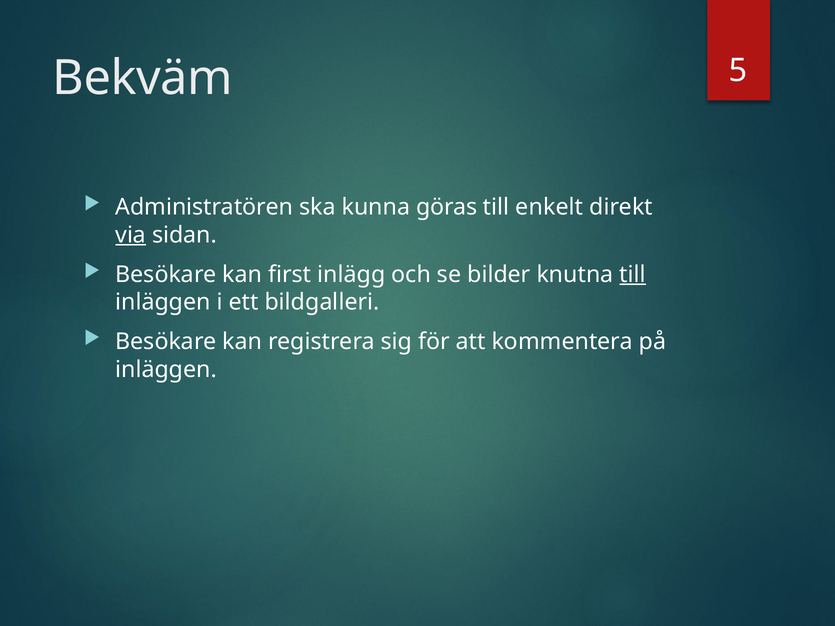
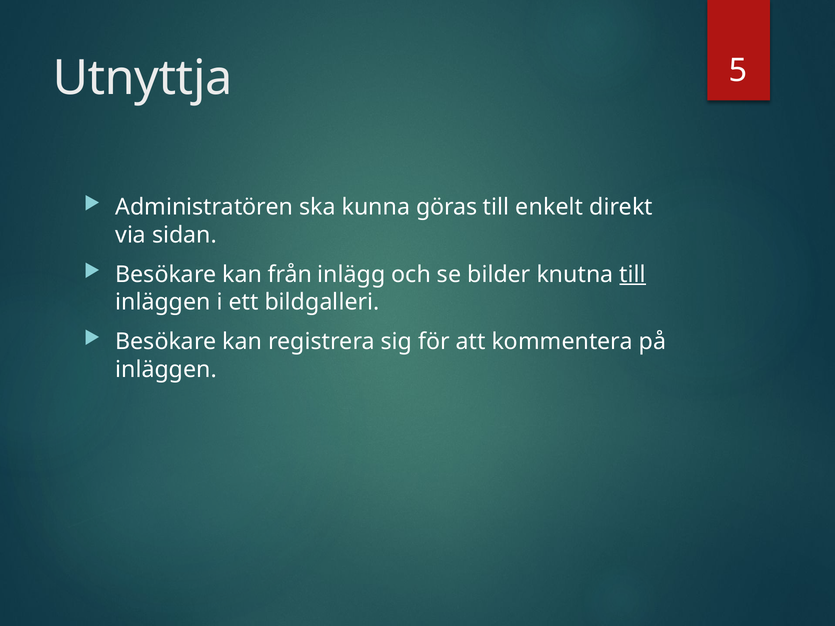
Bekväm: Bekväm -> Utnyttja (143, 78)
via underline: present -> none (131, 235)
first: first -> från (290, 274)
